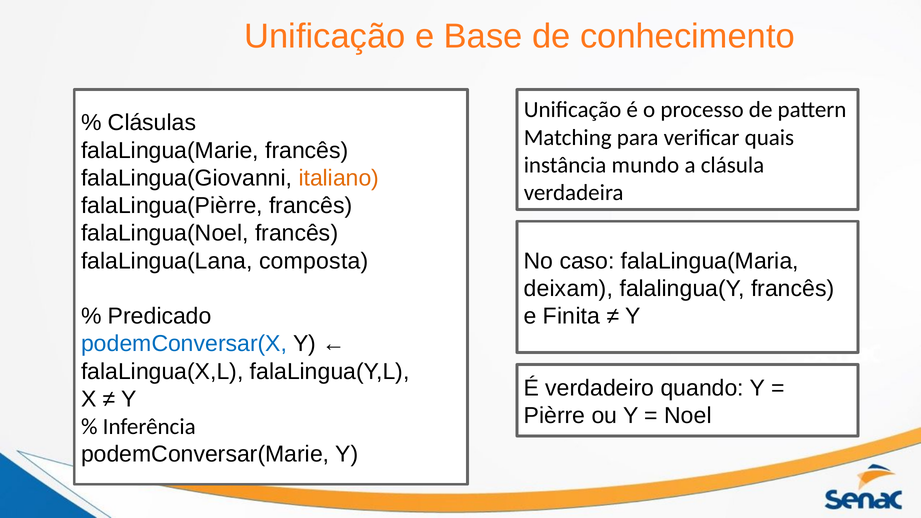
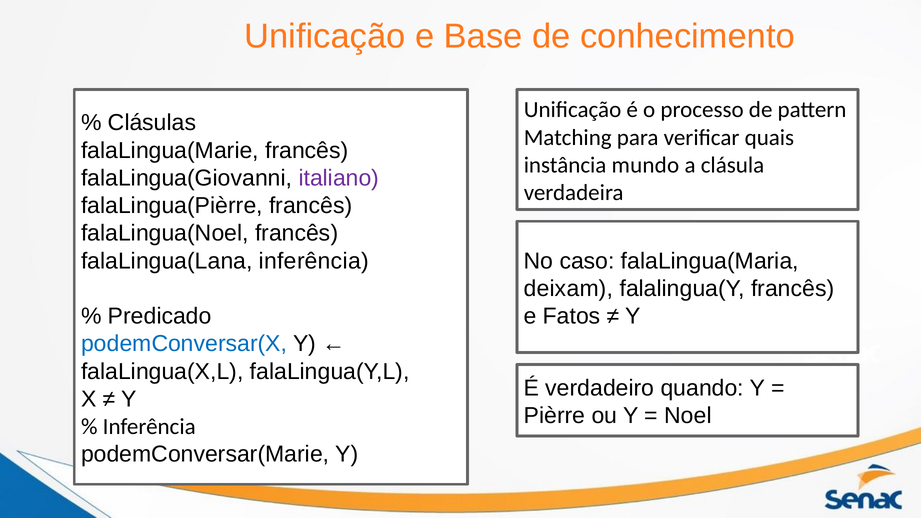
italiano colour: orange -> purple (339, 178)
falaLingua(Lana composta: composta -> inferência (314, 261)
Finita: Finita -> Fatos (572, 316)
